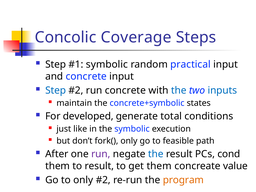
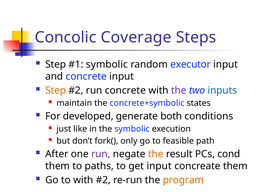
practical: practical -> executor (191, 64)
Step colour: blue -> orange (56, 90)
the colour: blue -> purple (179, 90)
total: total -> both (171, 116)
the colour: blue -> orange (156, 154)
to result: result -> paths (99, 166)
get them: them -> input (159, 166)
concreate value: value -> them (235, 166)
to only: only -> with (83, 180)
